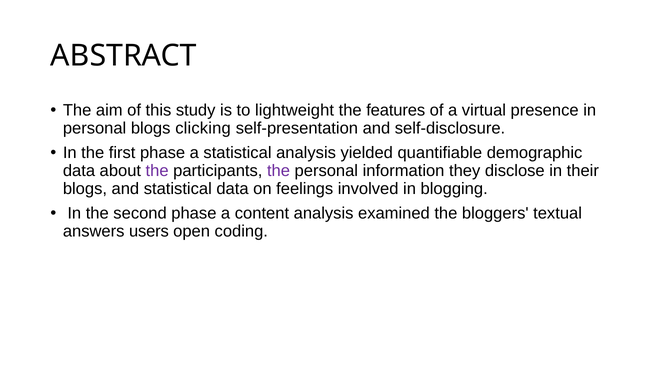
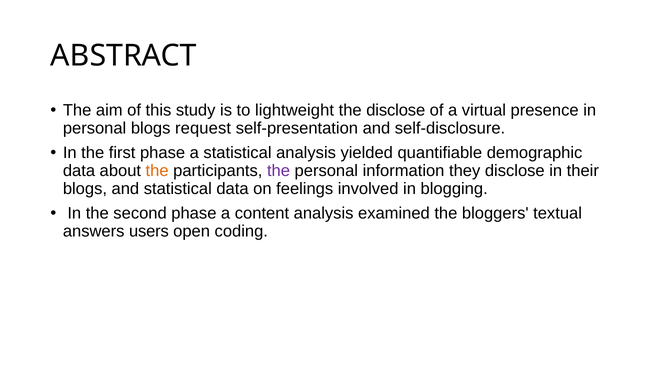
the features: features -> disclose (396, 110)
clicking: clicking -> request (203, 128)
the colour: purple -> orange (157, 171)
